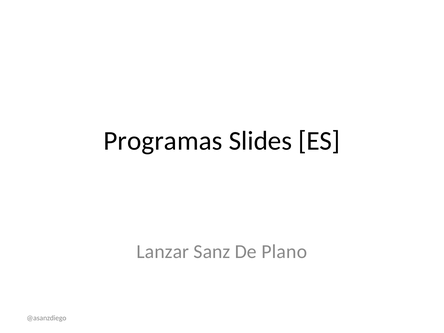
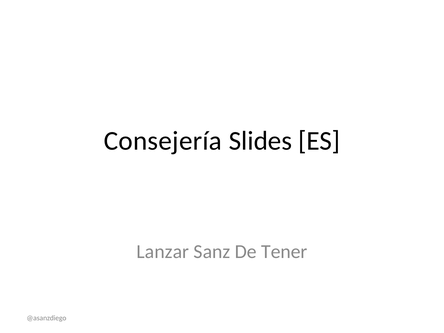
Programas: Programas -> Consejería (163, 141)
Plano: Plano -> Tener (284, 252)
